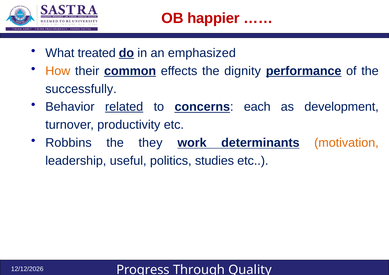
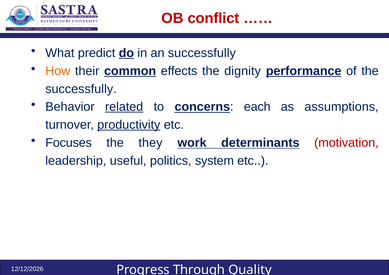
happier: happier -> conflict (213, 18)
treated: treated -> predict (97, 53)
an emphasized: emphasized -> successfully (202, 53)
development: development -> assumptions (342, 107)
productivity underline: none -> present (129, 125)
Robbins: Robbins -> Focuses (69, 143)
motivation colour: orange -> red (346, 143)
studies: studies -> system (214, 161)
